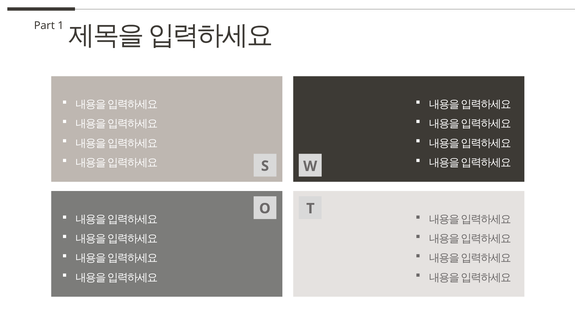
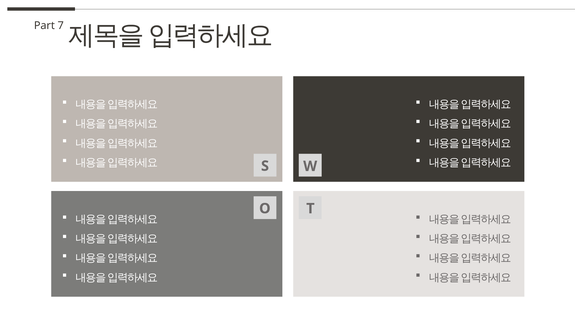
1: 1 -> 7 (61, 26)
